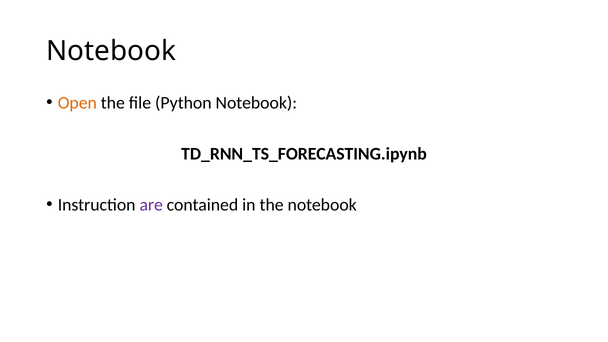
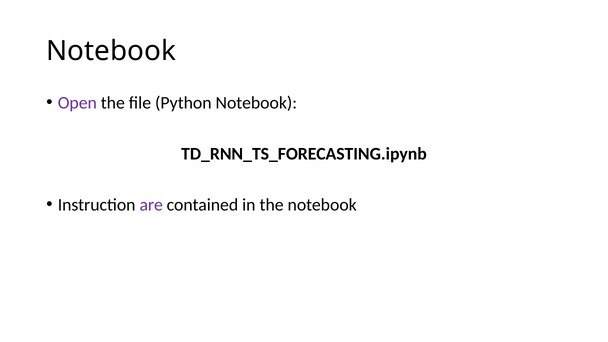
Open colour: orange -> purple (77, 103)
